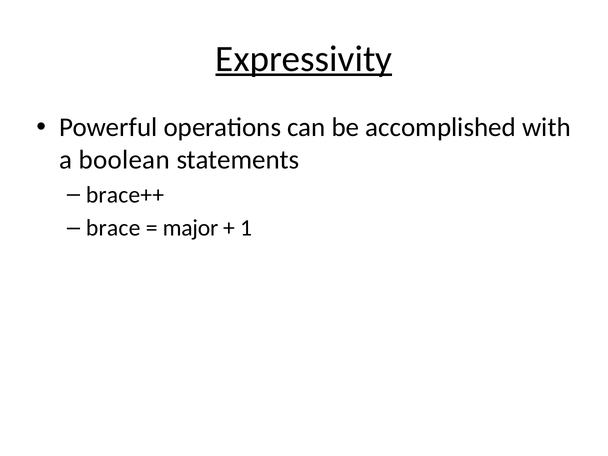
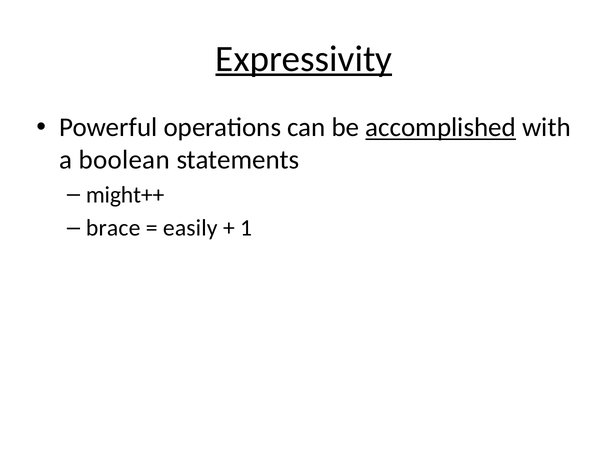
accomplished underline: none -> present (441, 128)
brace++: brace++ -> might++ (125, 195)
major: major -> easily (190, 228)
